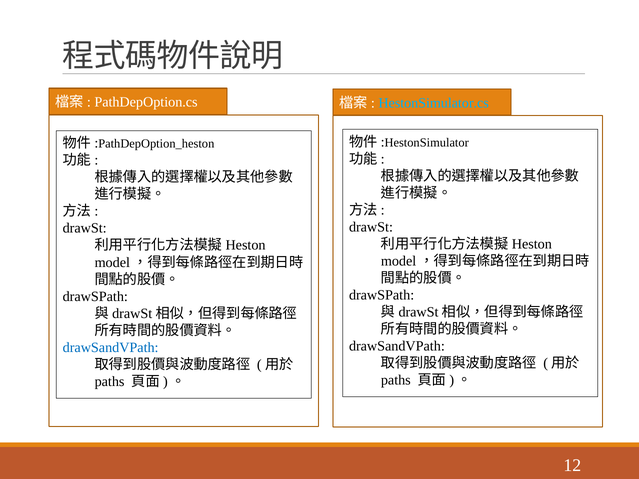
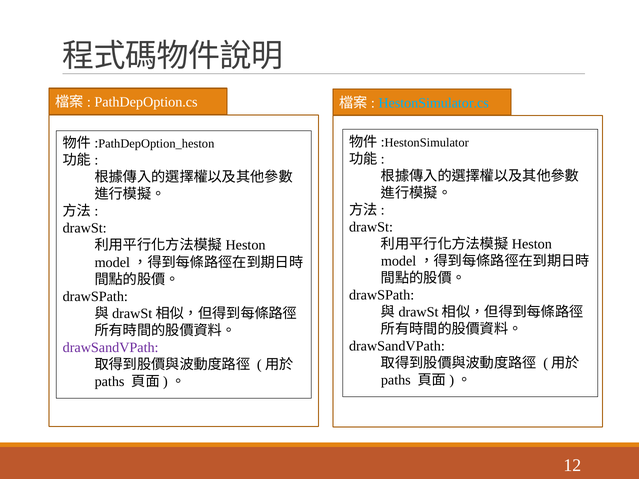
drawSandVPath colour: blue -> purple (111, 348)
